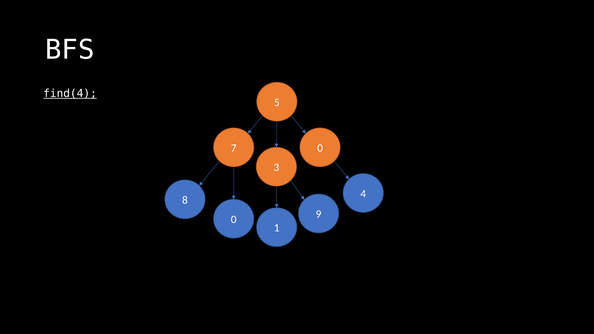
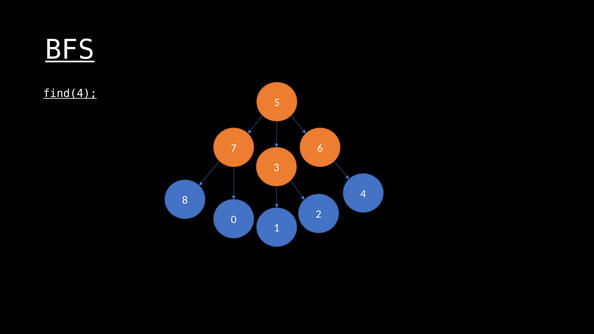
BFS underline: none -> present (70, 50)
7 0: 0 -> 6 (320, 148)
9: 9 -> 2 (319, 214)
